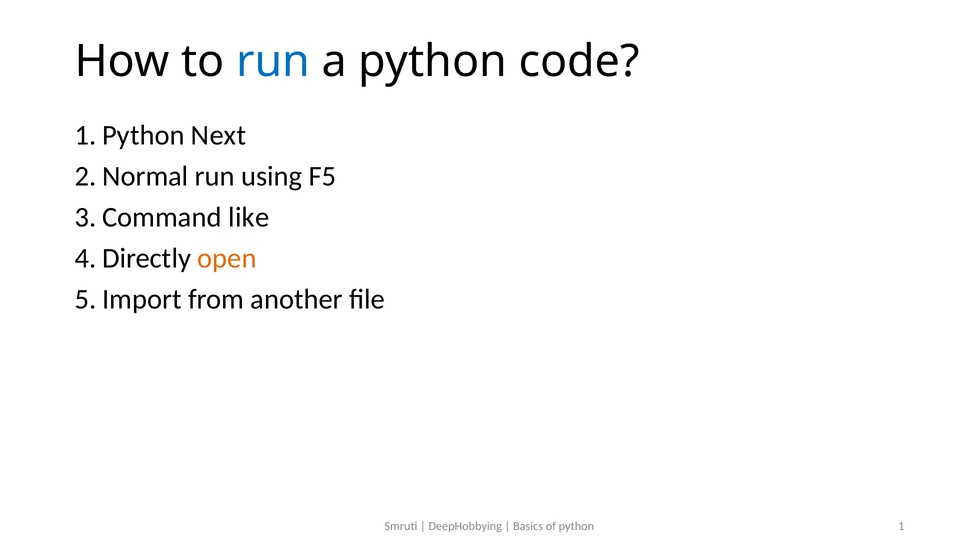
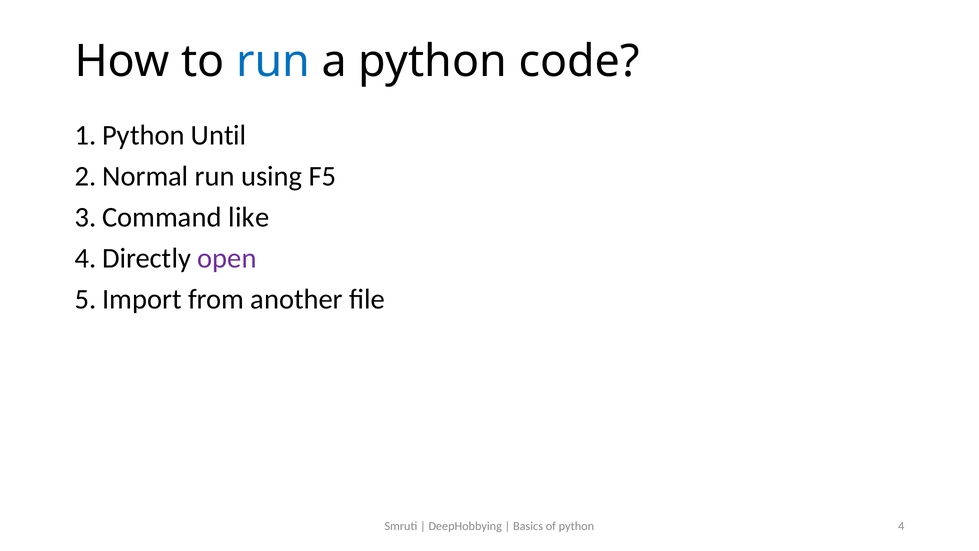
Next: Next -> Until (219, 135)
open colour: orange -> purple (227, 258)
1: 1 -> 4 (901, 526)
